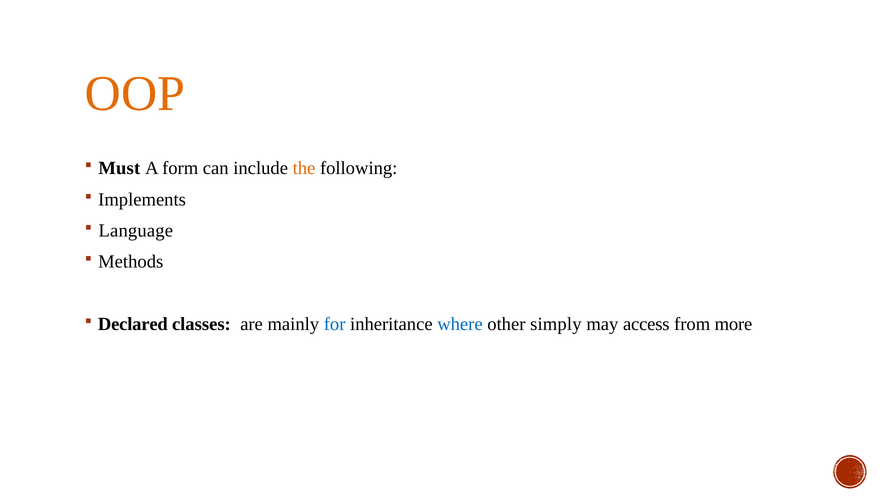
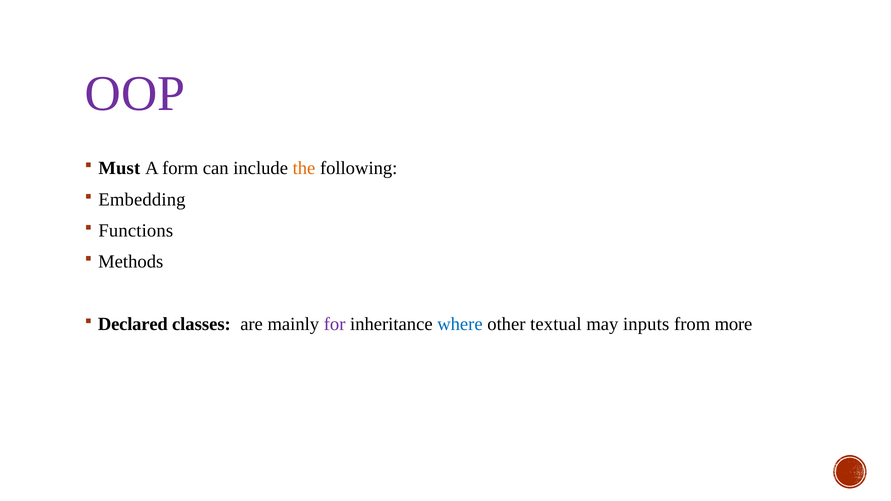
OOP colour: orange -> purple (135, 94)
Implements: Implements -> Embedding (142, 199)
Language: Language -> Functions (136, 231)
for colour: blue -> purple (335, 324)
simply: simply -> textual (556, 324)
access: access -> inputs (646, 324)
